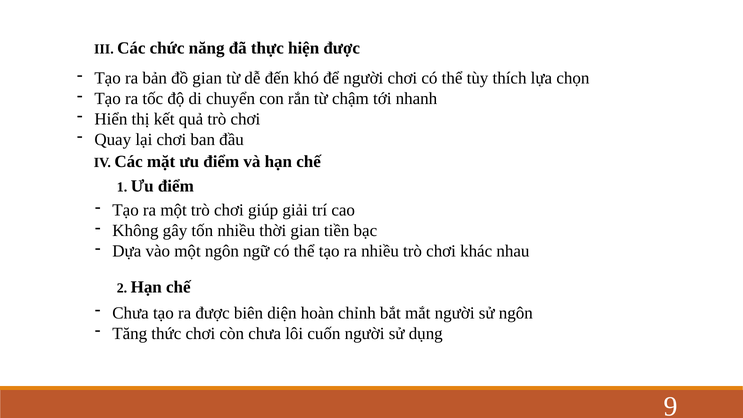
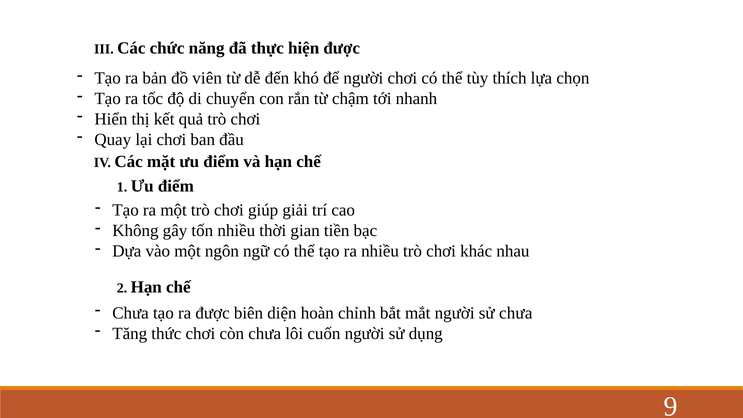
đồ gian: gian -> viên (207, 78)
sử ngôn: ngôn -> chưa (516, 313)
